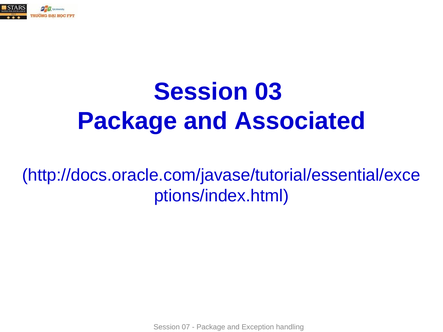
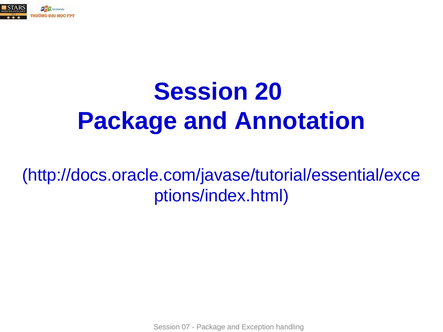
03: 03 -> 20 (269, 92)
Associated: Associated -> Annotation (300, 121)
